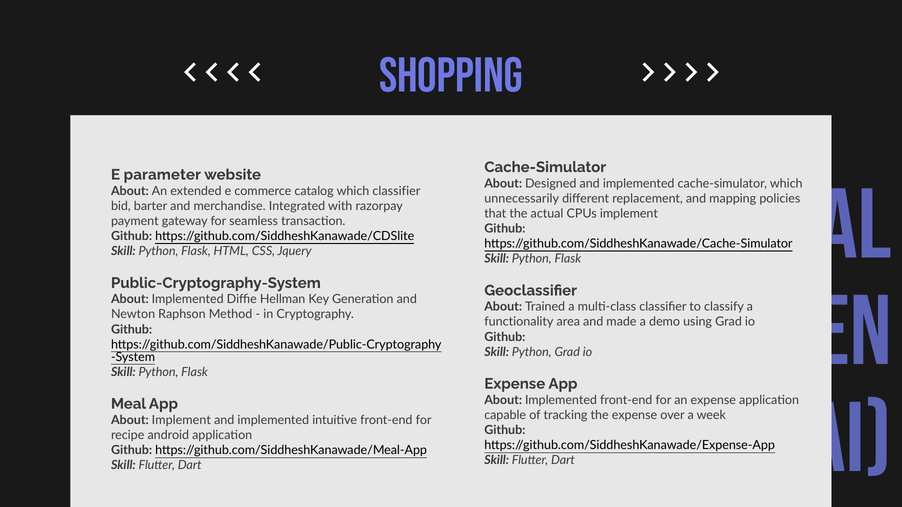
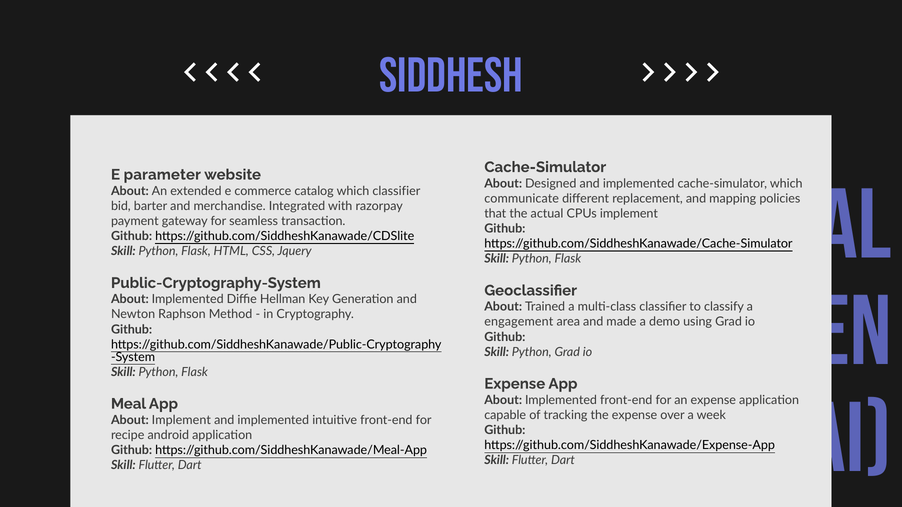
Shopping: Shopping -> Siddhesh (451, 76)
unnecessarily: unnecessarily -> communicate (522, 199)
functionality: functionality -> engagement (519, 322)
